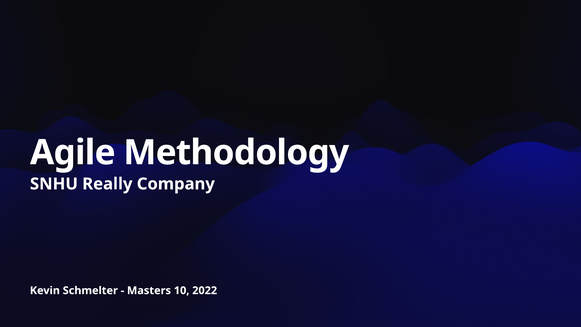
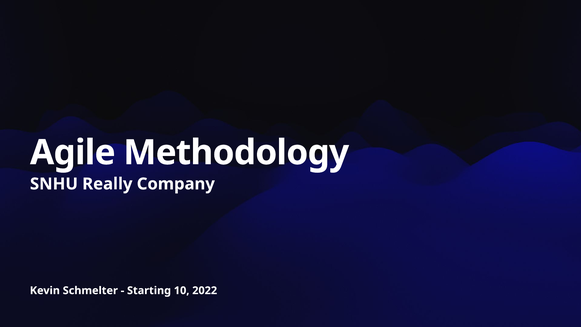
Masters: Masters -> Starting (149, 290)
